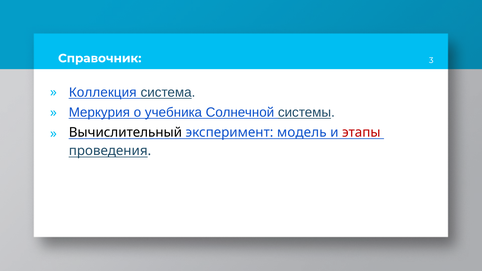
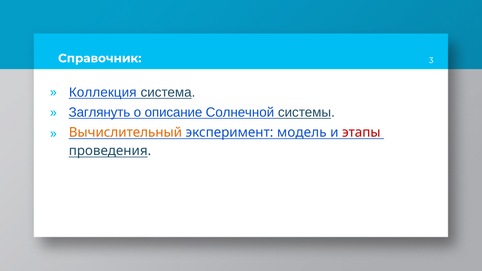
Меркурия: Меркурия -> Заглянуть (99, 113)
учебника: учебника -> описание (174, 113)
Вычислительный colour: black -> orange (125, 133)
